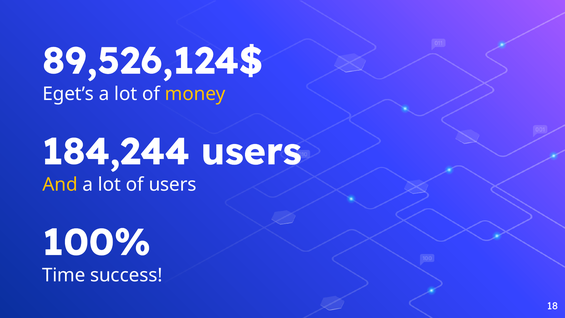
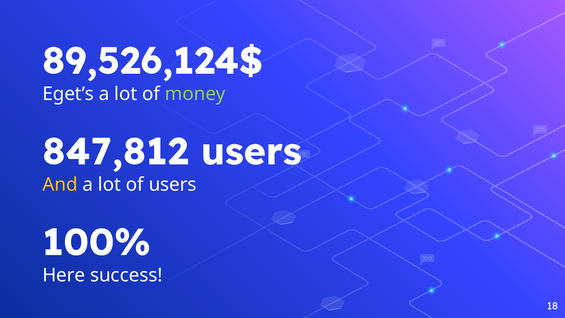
money colour: yellow -> light green (195, 94)
184,244: 184,244 -> 847,812 (115, 152)
Time: Time -> Here (64, 275)
